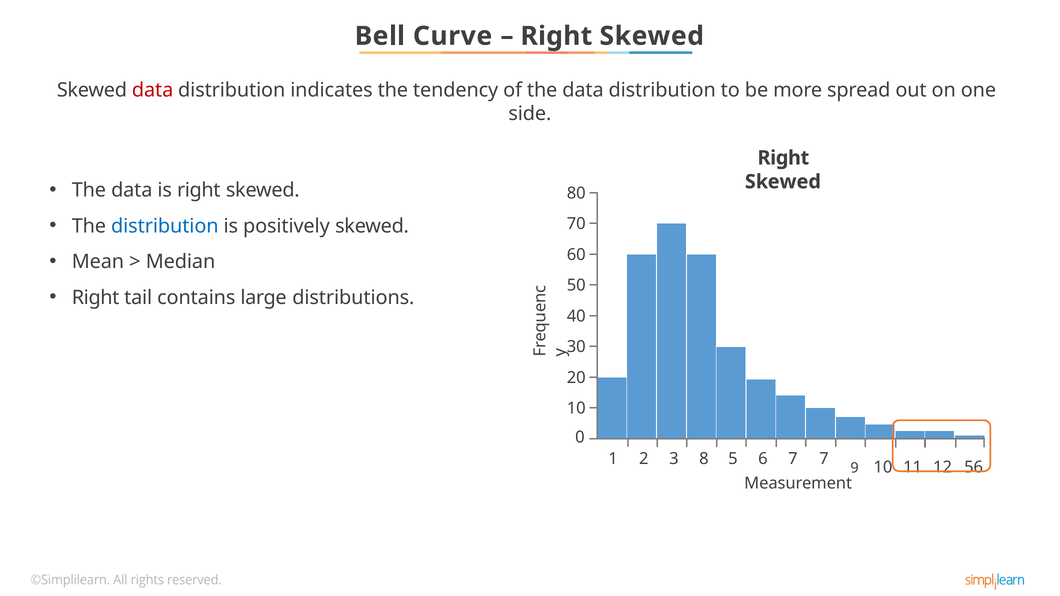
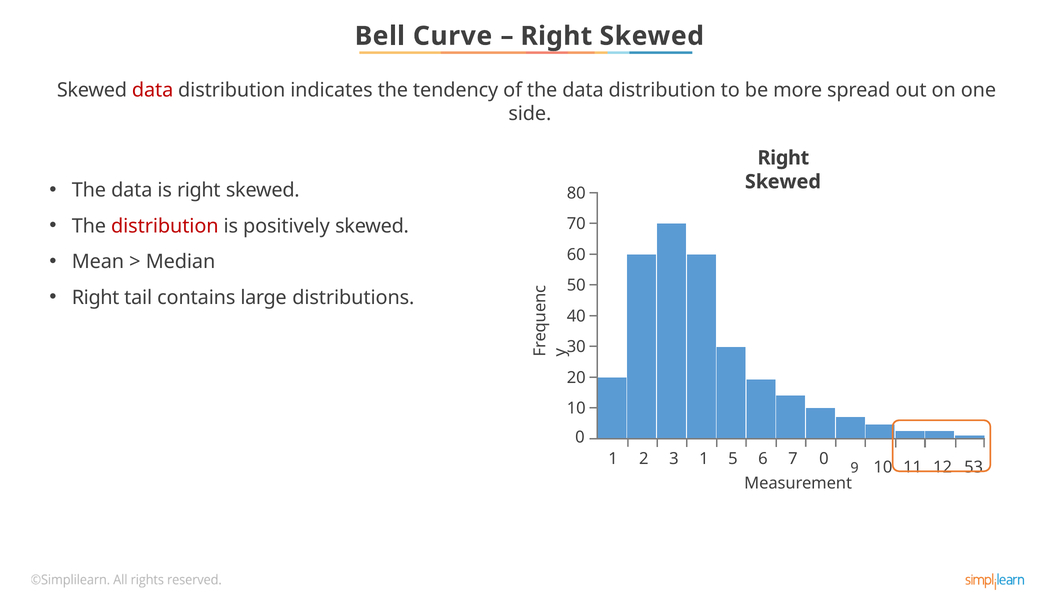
distribution colour: blue -> red (165, 226)
3 8: 8 -> 1 (704, 459)
7 7: 7 -> 0 (824, 459)
56: 56 -> 53 (974, 468)
